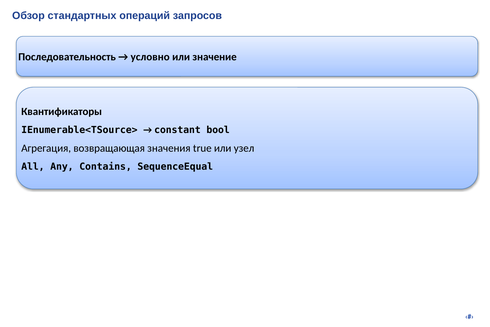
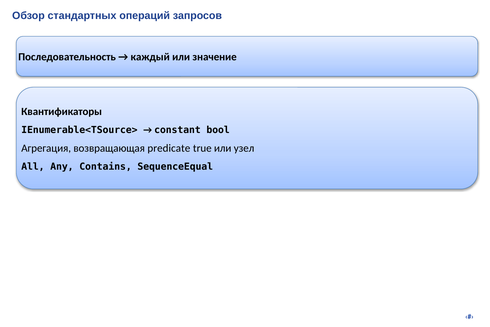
условно: условно -> каждый (150, 57)
значения: значения -> predicate (169, 148)
